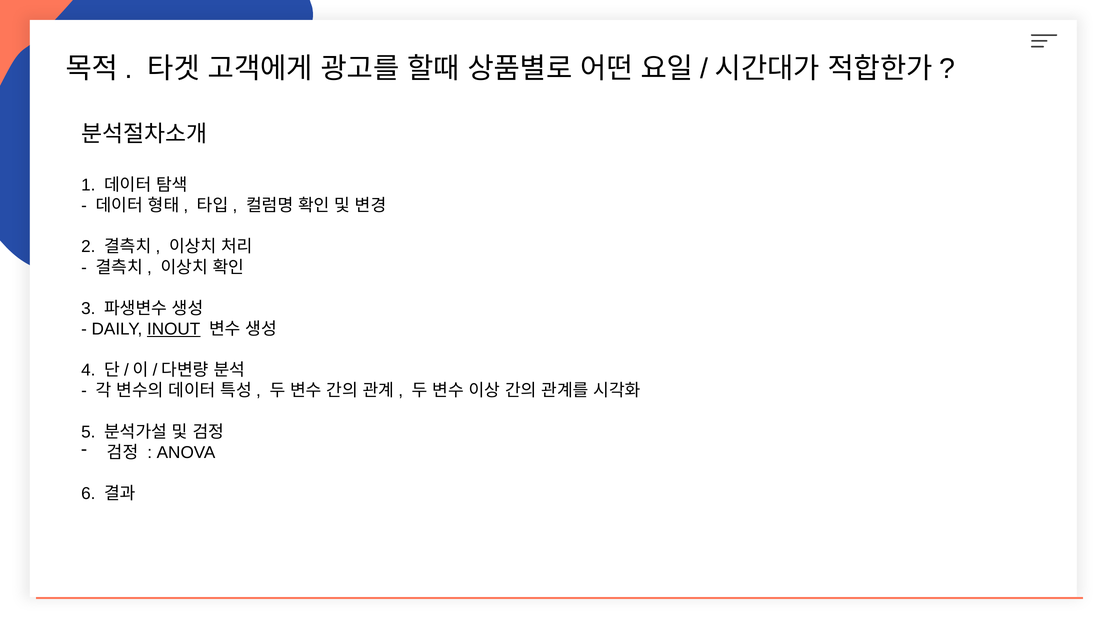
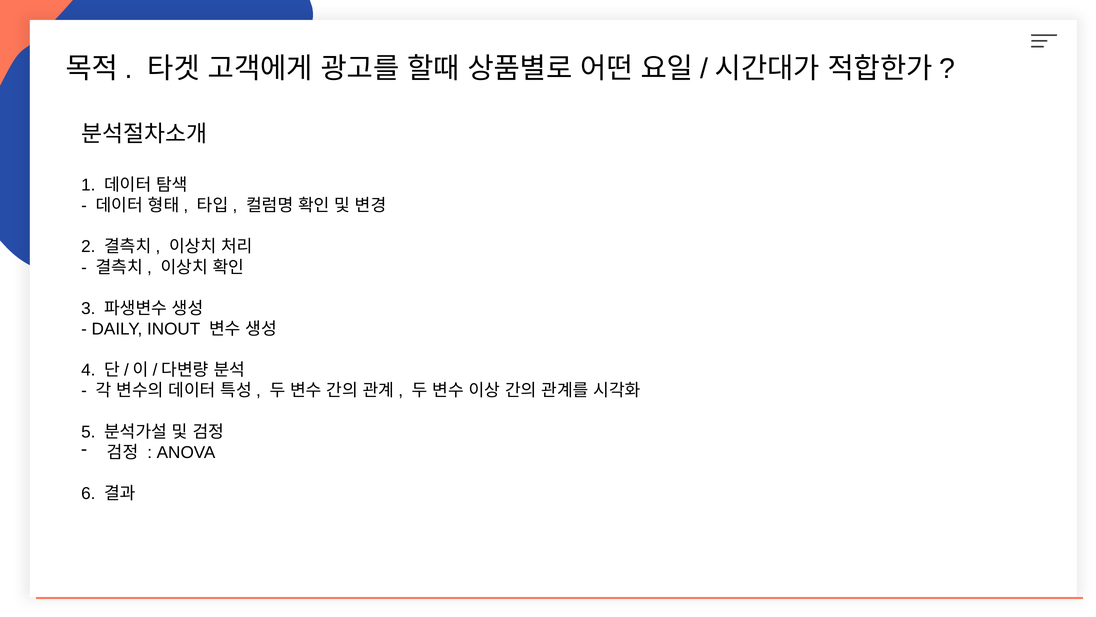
INOUT underline: present -> none (174, 329)
